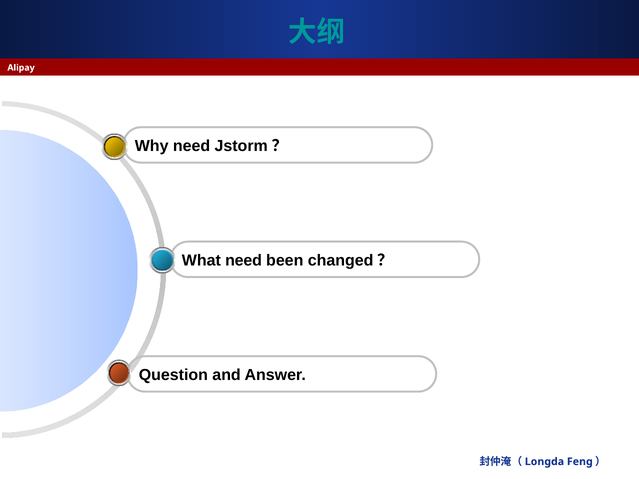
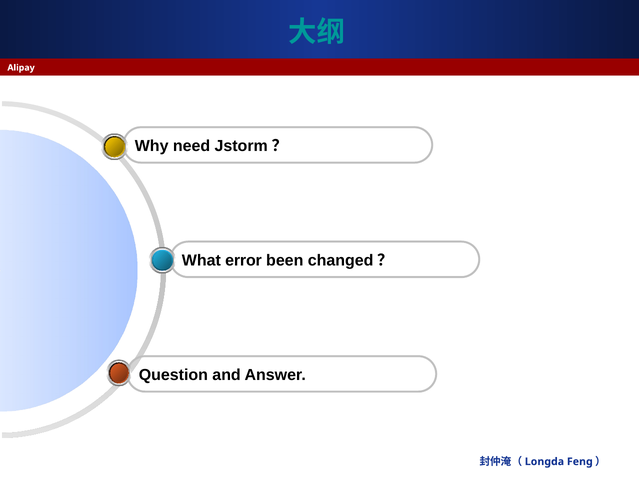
need: need -> error (244, 261)
